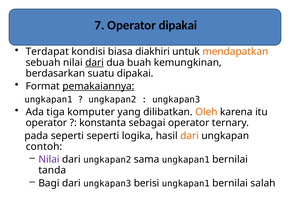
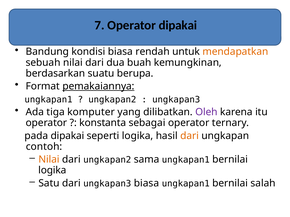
Terdapat: Terdapat -> Bandung (47, 52)
diakhiri: diakhiri -> rendah (153, 52)
dari underline: present -> none (95, 63)
suatu dipakai: dipakai -> berupa (135, 74)
Oleh colour: orange -> purple (206, 112)
pada seperti: seperti -> dipakai (67, 136)
Nilai colour: purple -> orange (49, 160)
tanda: tanda -> logika (52, 171)
Bagi: Bagi -> Satu (49, 184)
ungkapan3 berisi: berisi -> biasa (146, 184)
